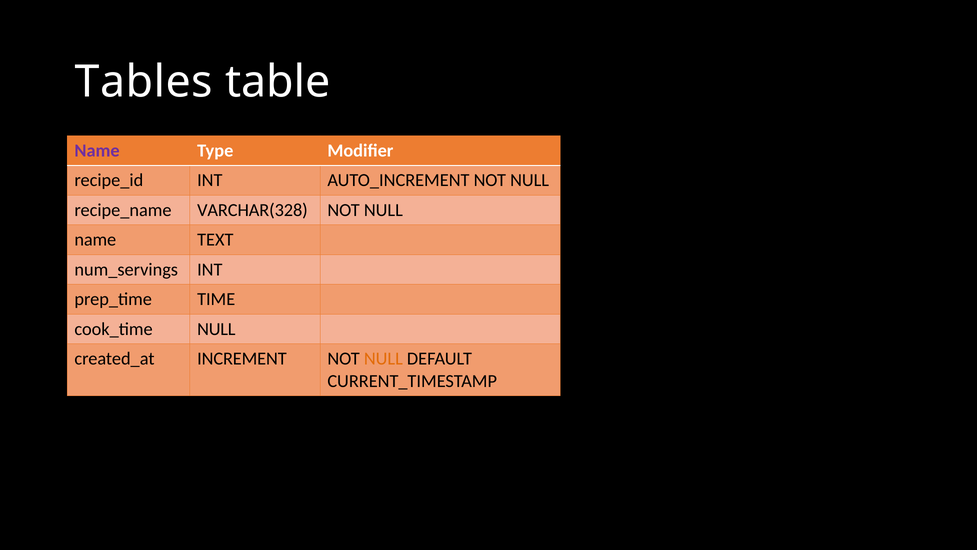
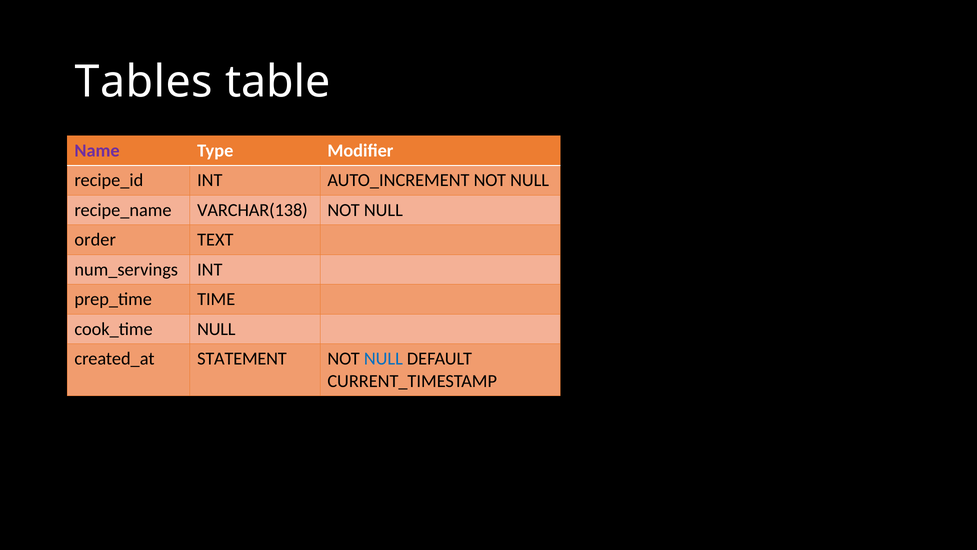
VARCHAR(328: VARCHAR(328 -> VARCHAR(138 (252, 210)
name: name -> order (95, 240)
INCREMENT: INCREMENT -> STATEMENT (242, 359)
NULL colour: orange -> blue (383, 359)
